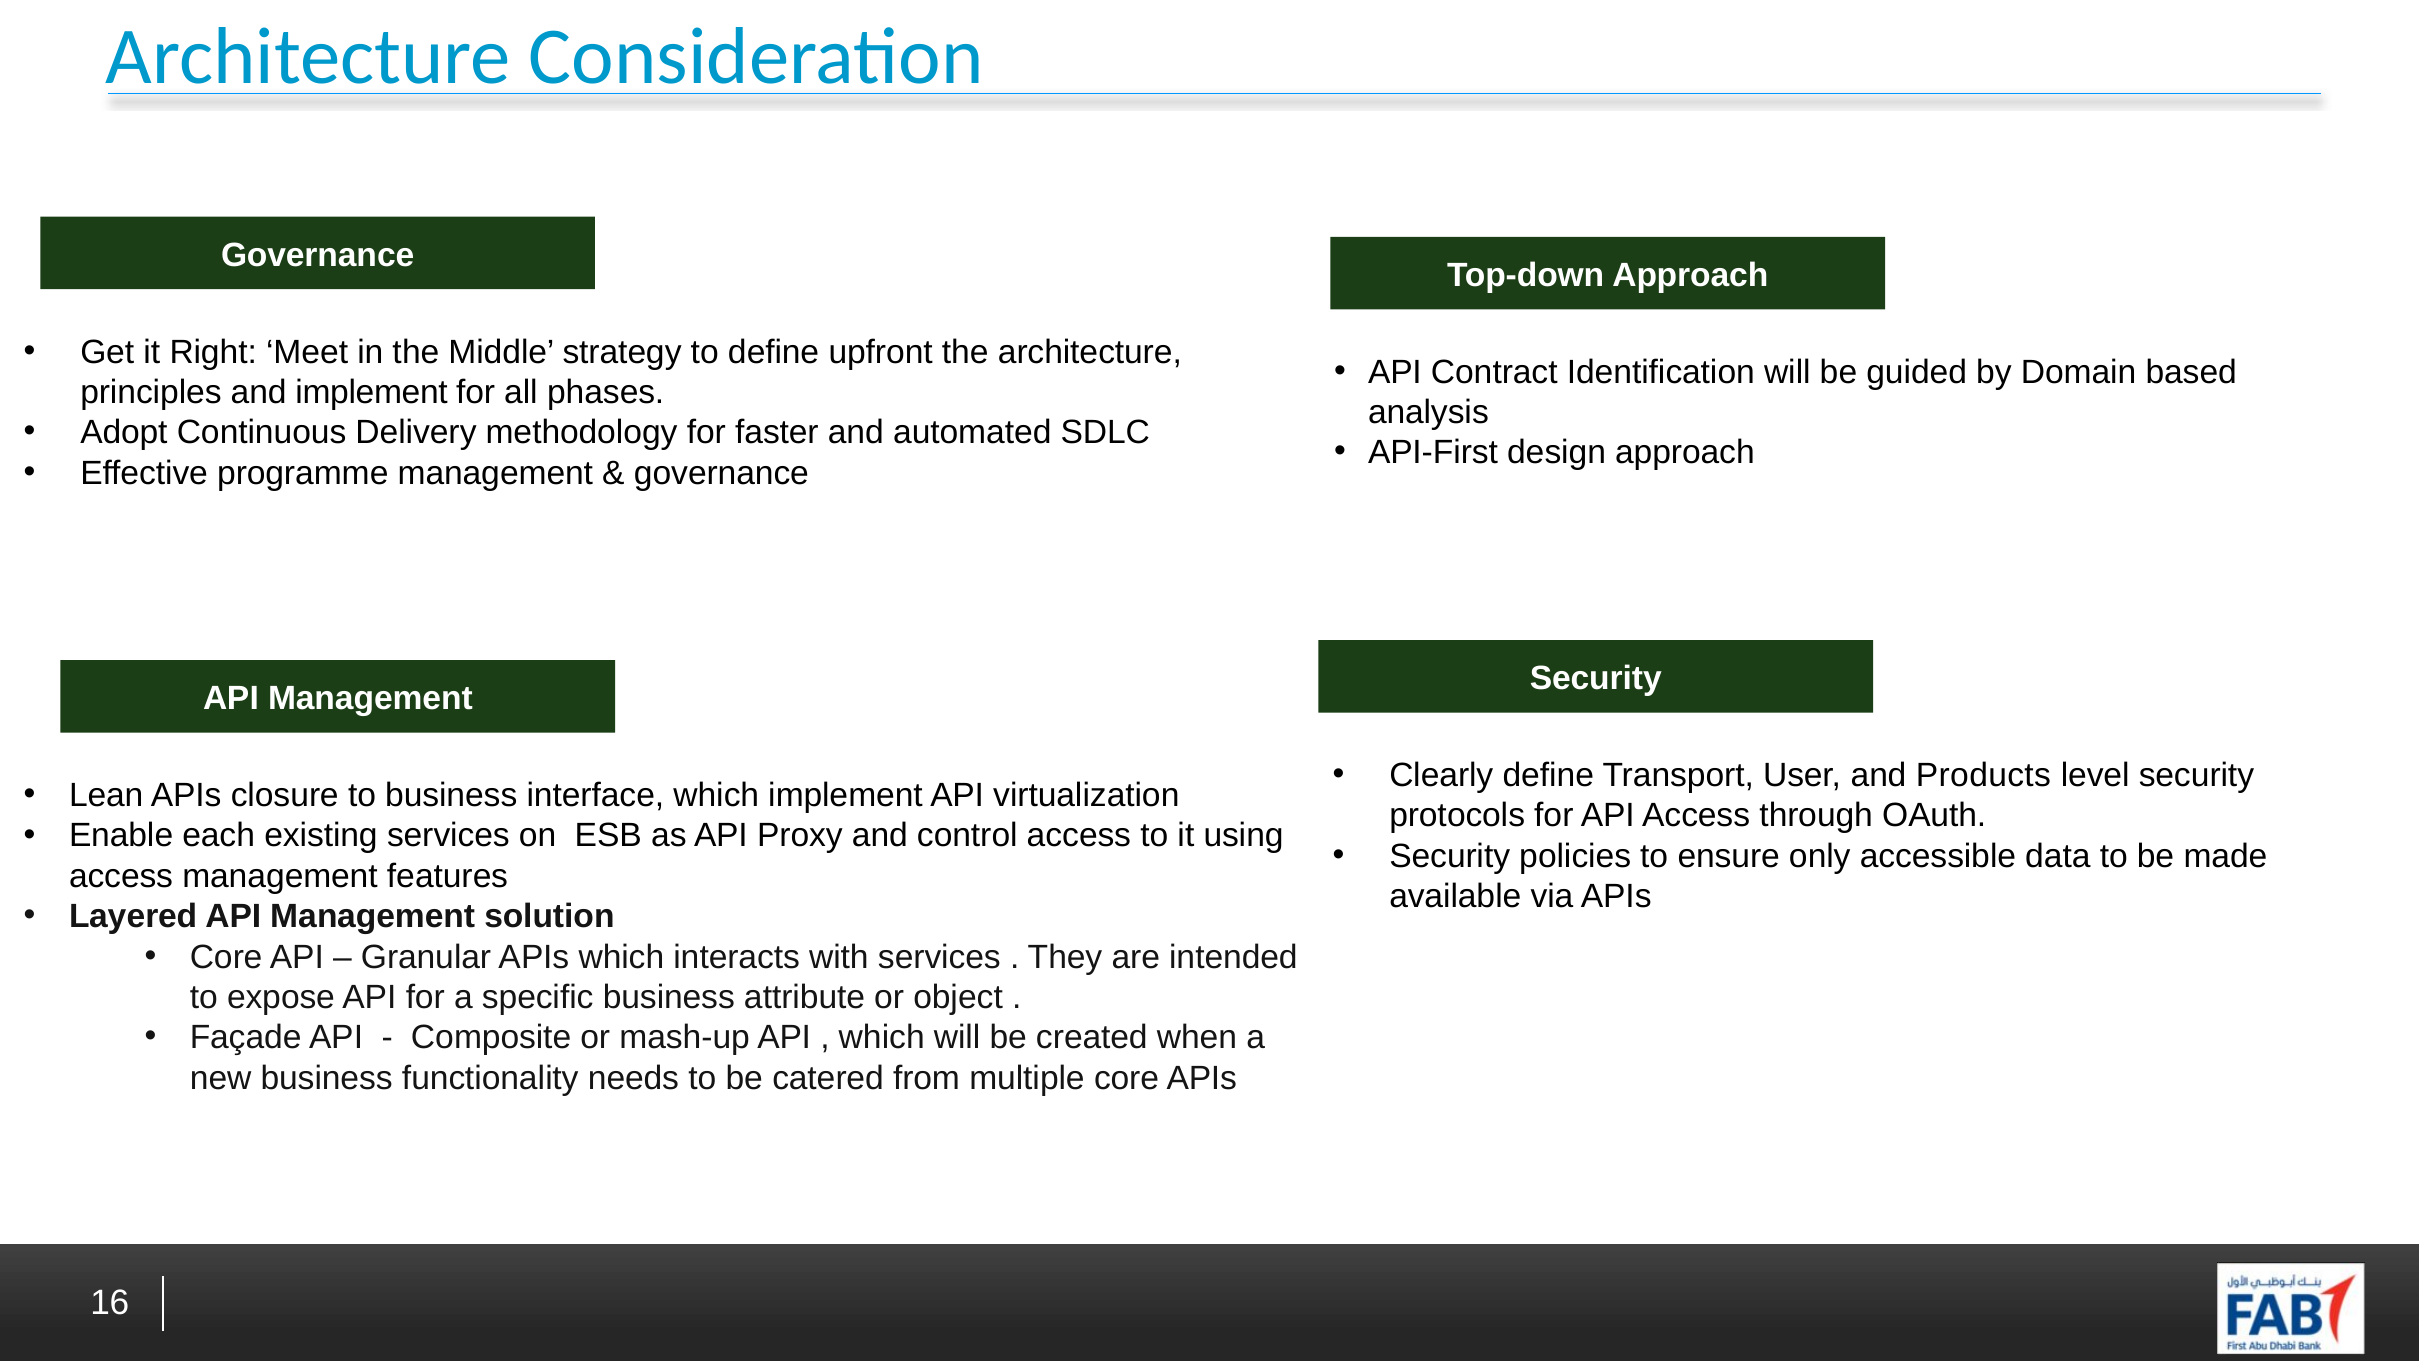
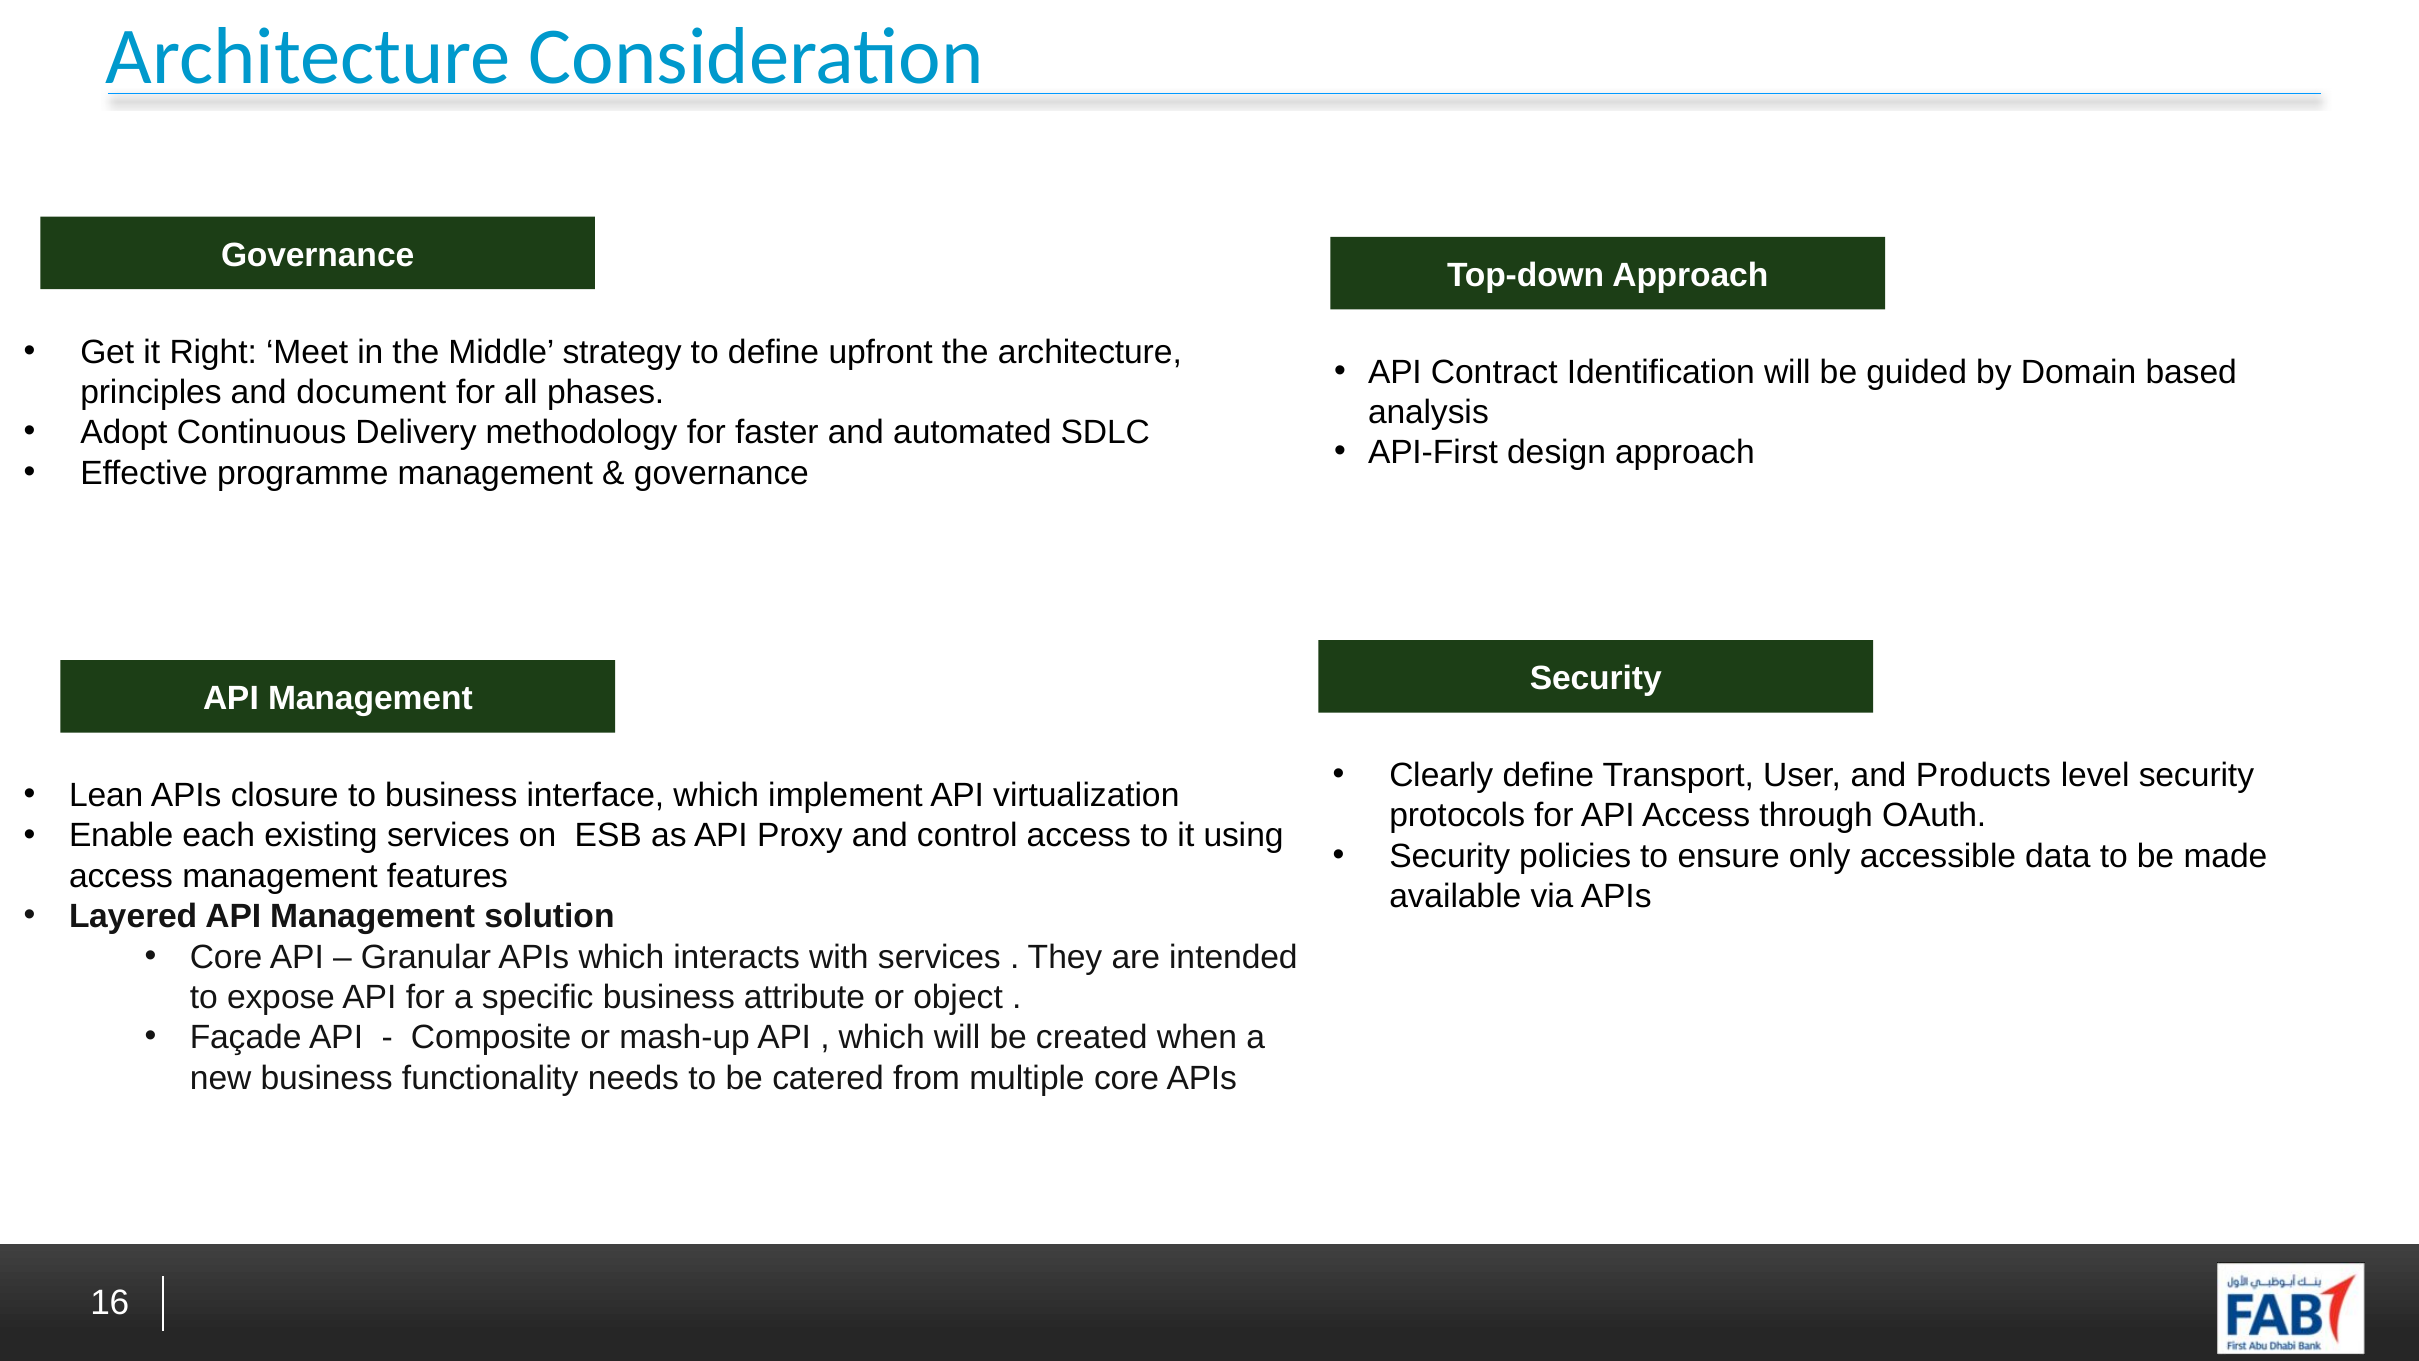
and implement: implement -> document (371, 392)
